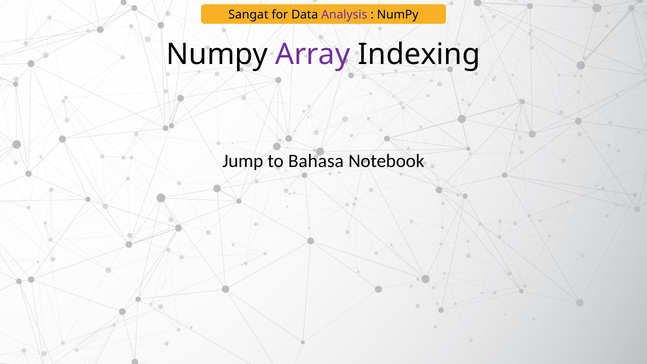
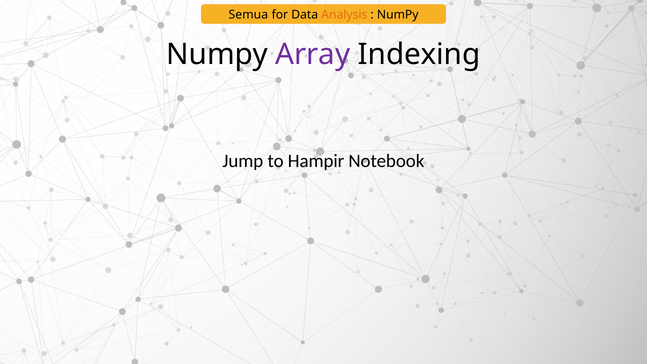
Sangat: Sangat -> Semua (248, 15)
Analysis colour: purple -> orange (344, 15)
Bahasa: Bahasa -> Hampir (316, 161)
